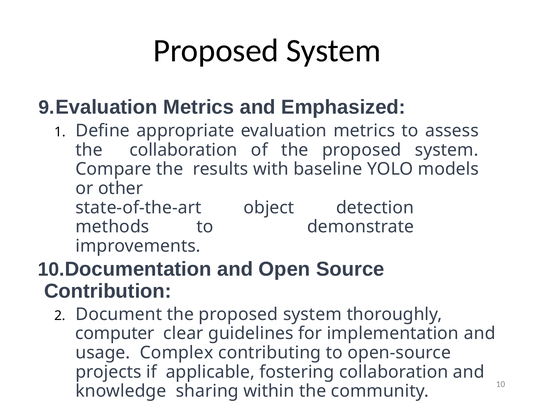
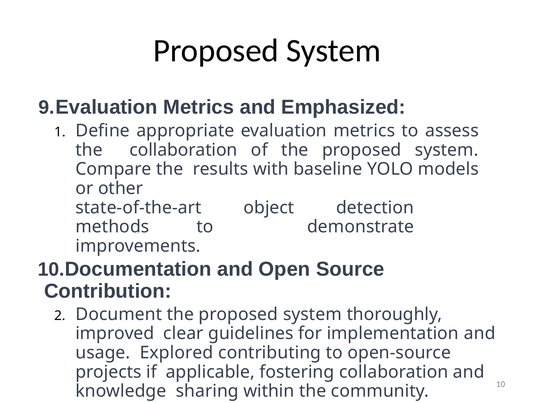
computer: computer -> improved (115, 333)
Complex: Complex -> Explored (177, 352)
